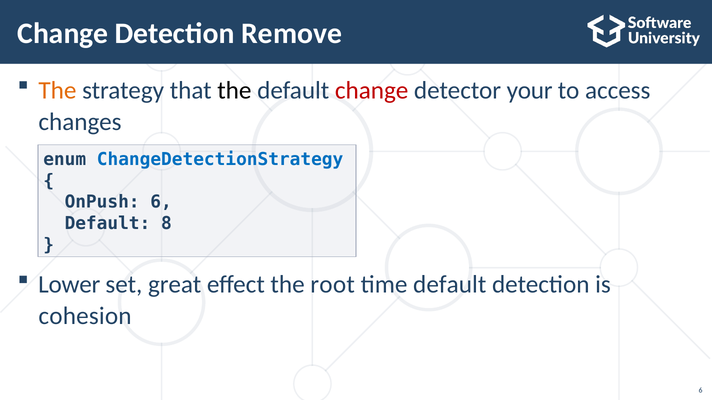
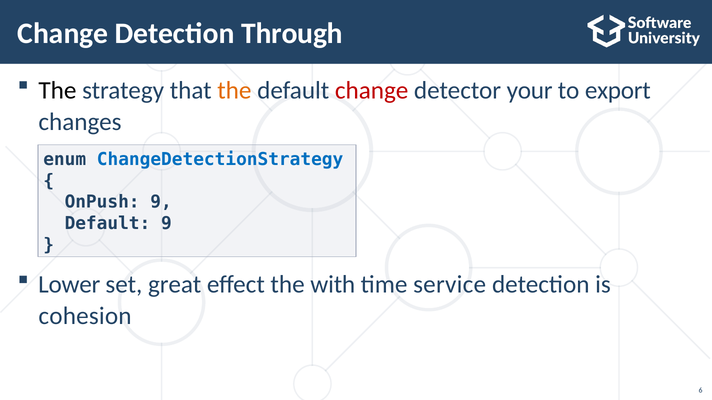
Remove: Remove -> Through (292, 34)
The colour: orange -> black (57, 90)
the colour: black -> orange (234, 90)
access: access -> export (618, 90)
OnPush 6: 6 -> 9 (161, 202)
Default 8: 8 -> 9 (166, 224)
root: root -> with (333, 285)
time default: default -> service (450, 285)
